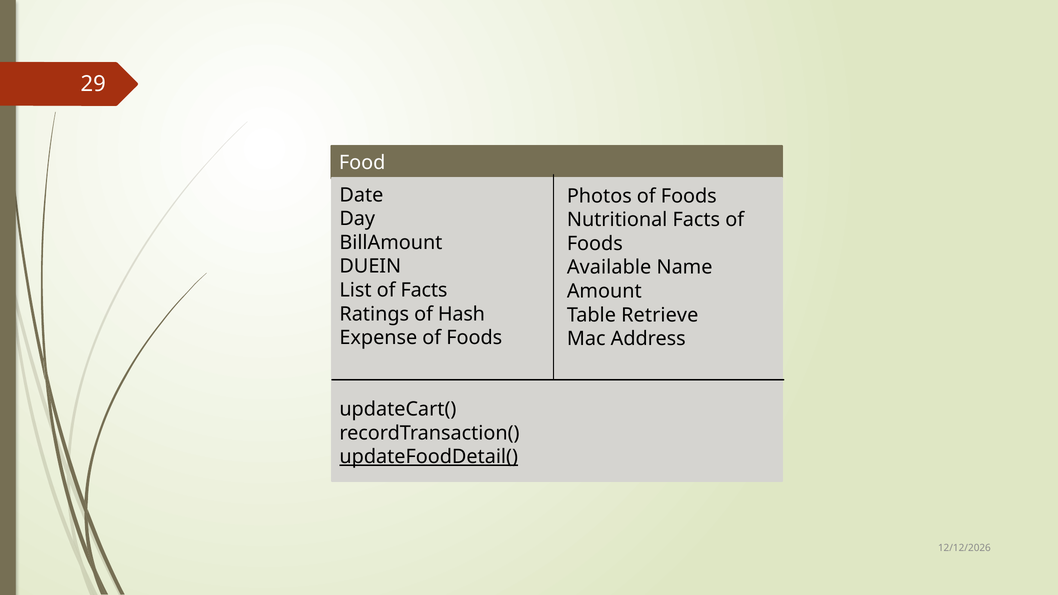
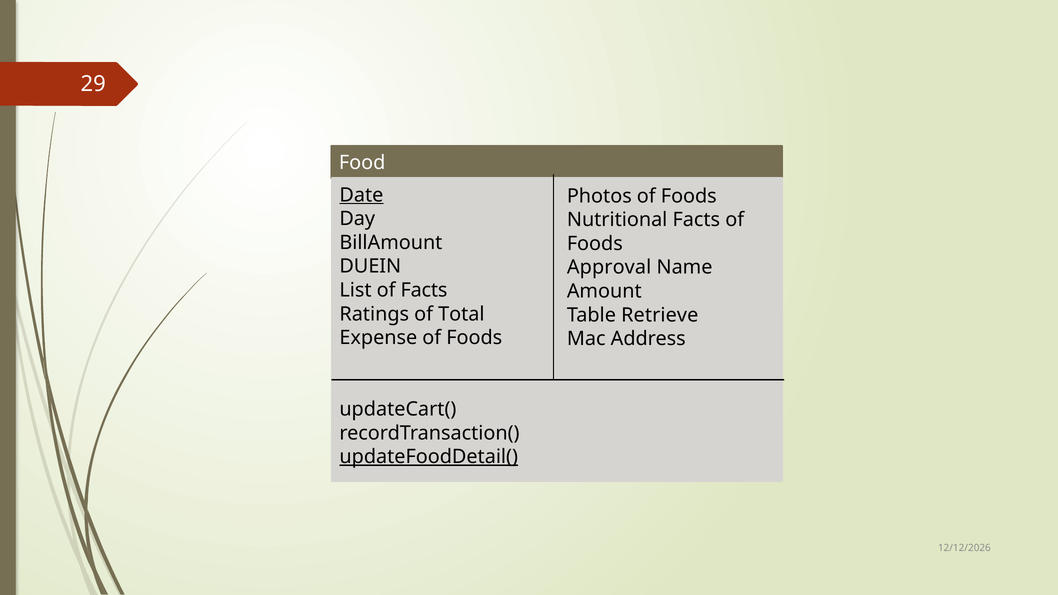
Date underline: none -> present (361, 195)
Available: Available -> Approval (609, 267)
Hash: Hash -> Total (461, 314)
